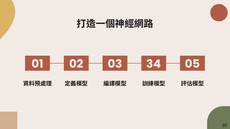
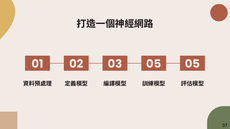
02 34: 34 -> 05 (154, 64)
